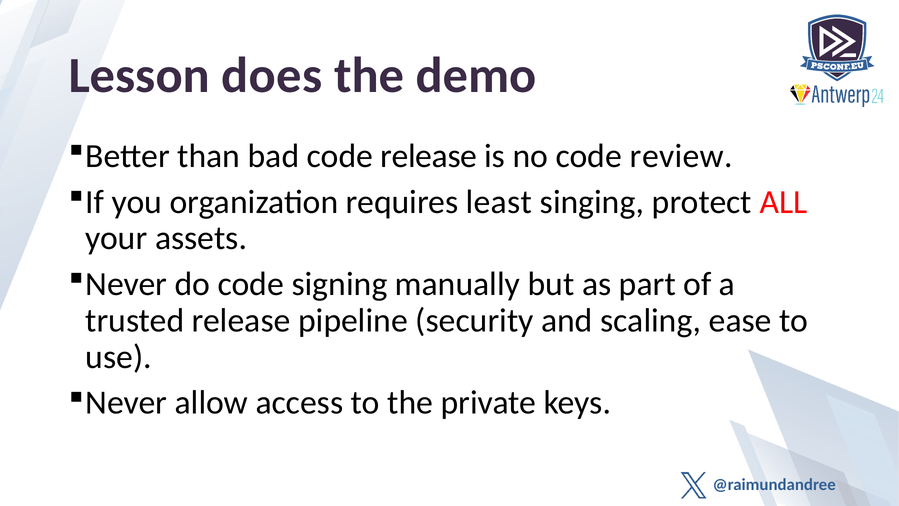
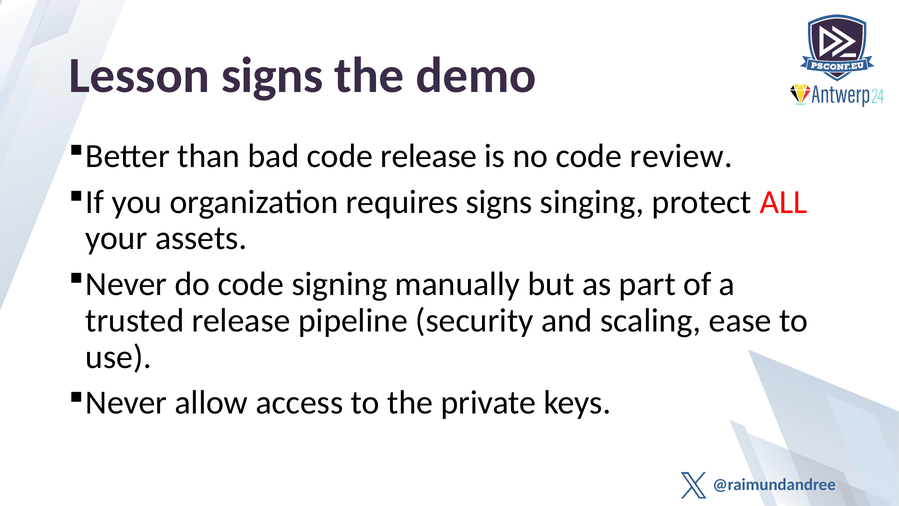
Lesson does: does -> signs (272, 75)
requires least: least -> signs (499, 202)
